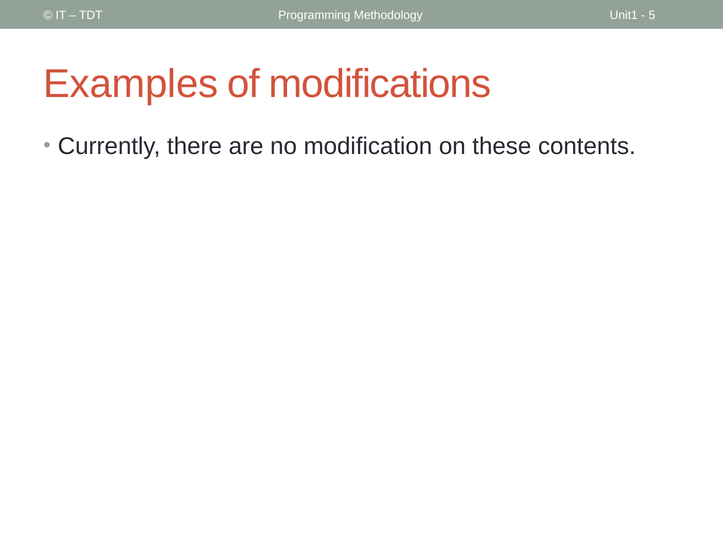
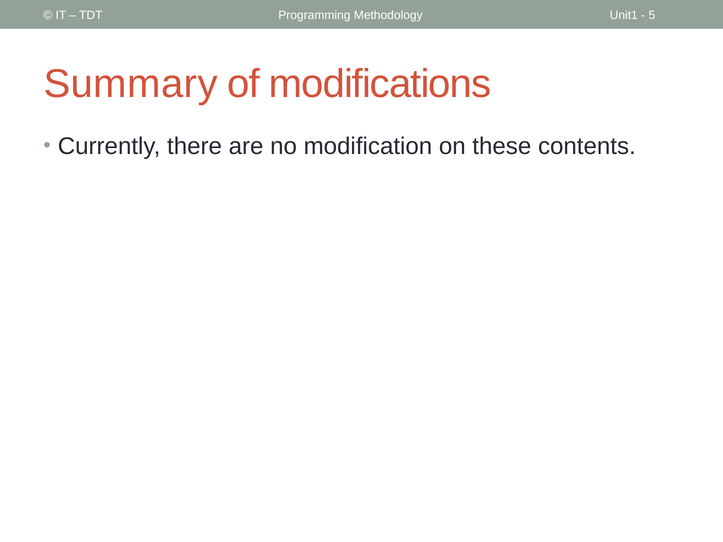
Examples: Examples -> Summary (131, 84)
